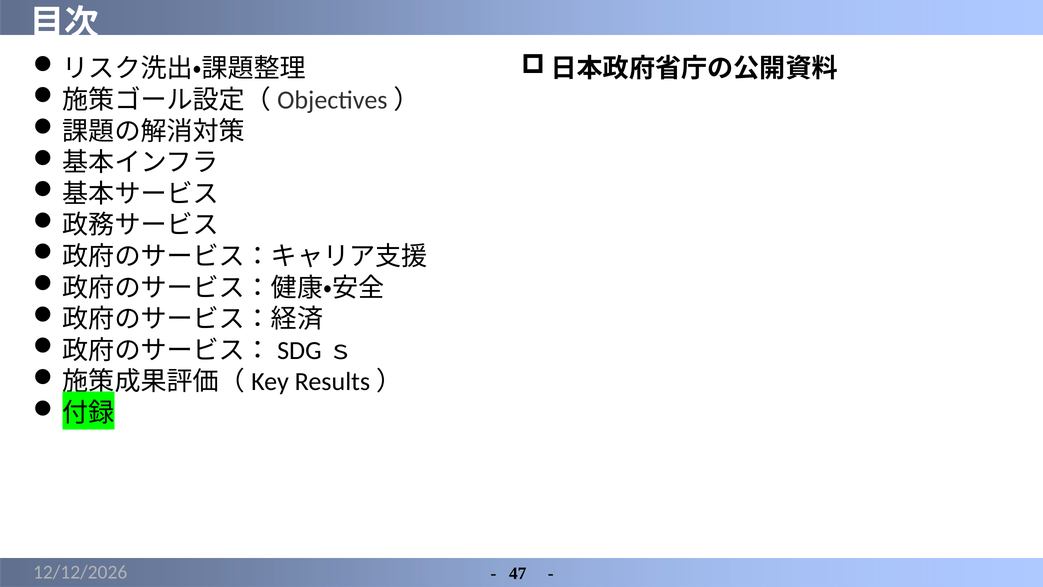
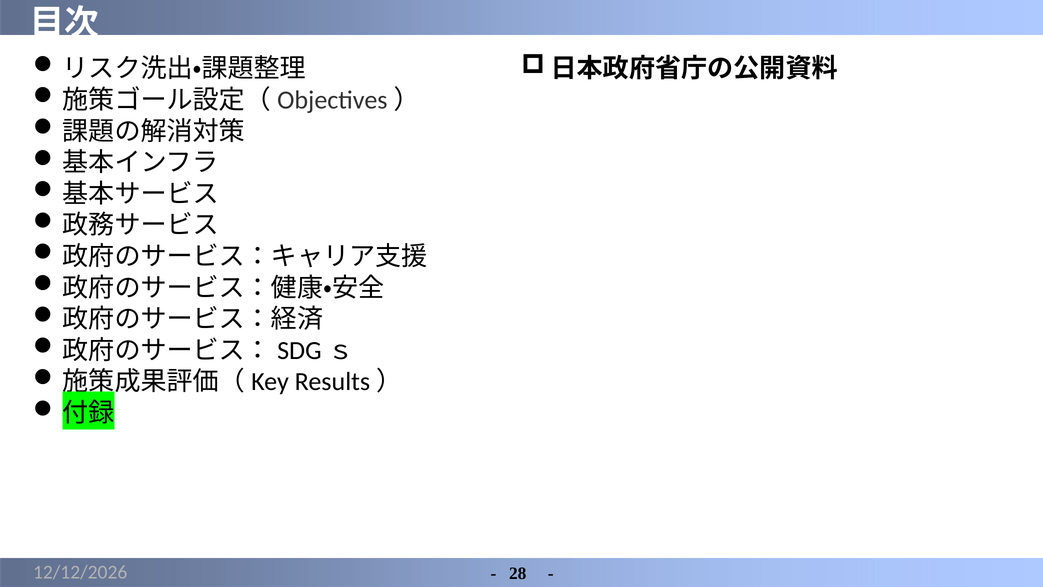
47: 47 -> 28 (518, 573)
